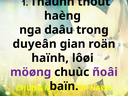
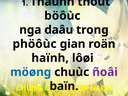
haèng: haèng -> böôùc (62, 16)
duyeân: duyeân -> phöôùc (35, 44)
möøng colour: purple -> blue (31, 72)
